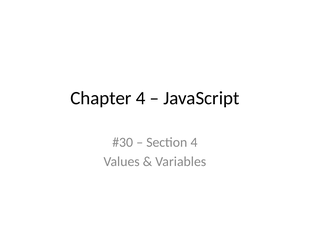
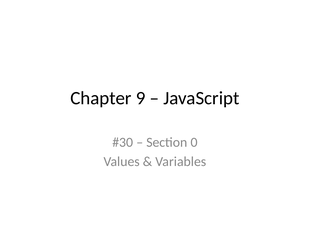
Chapter 4: 4 -> 9 (141, 98)
Section 4: 4 -> 0 (194, 143)
